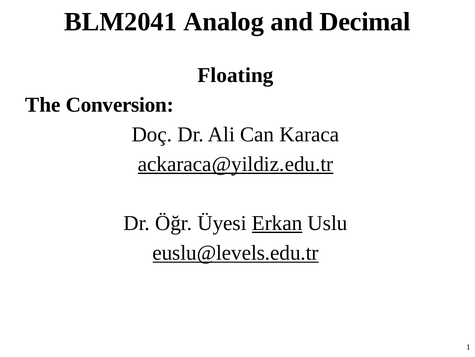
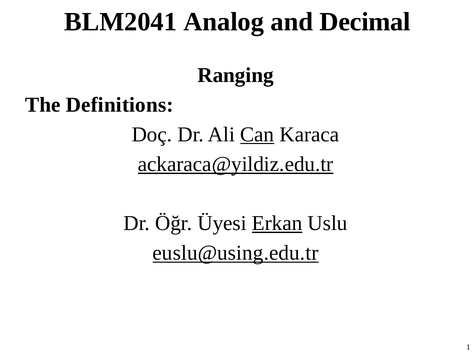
Floating: Floating -> Ranging (236, 75)
Conversion: Conversion -> Definitions (120, 105)
Can underline: none -> present (257, 134)
euslu@levels.edu.tr: euslu@levels.edu.tr -> euslu@using.edu.tr (235, 252)
